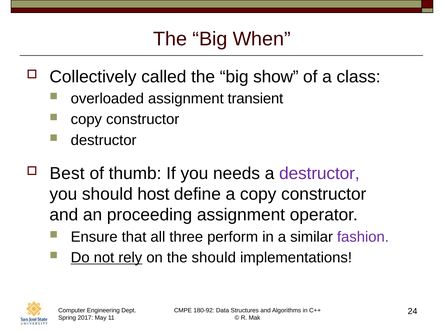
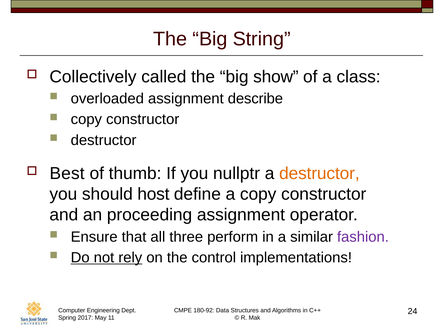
When: When -> String (262, 39)
transient: transient -> describe (255, 99)
needs: needs -> nullptr (237, 173)
destructor colour: purple -> orange (319, 173)
the should: should -> control (214, 258)
